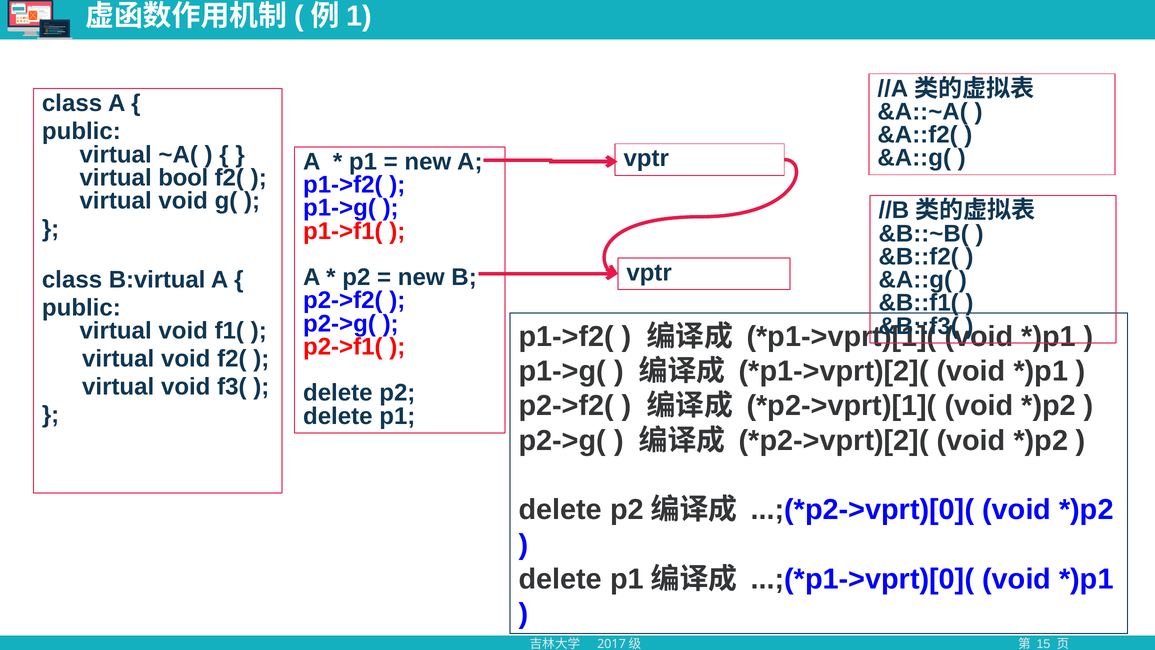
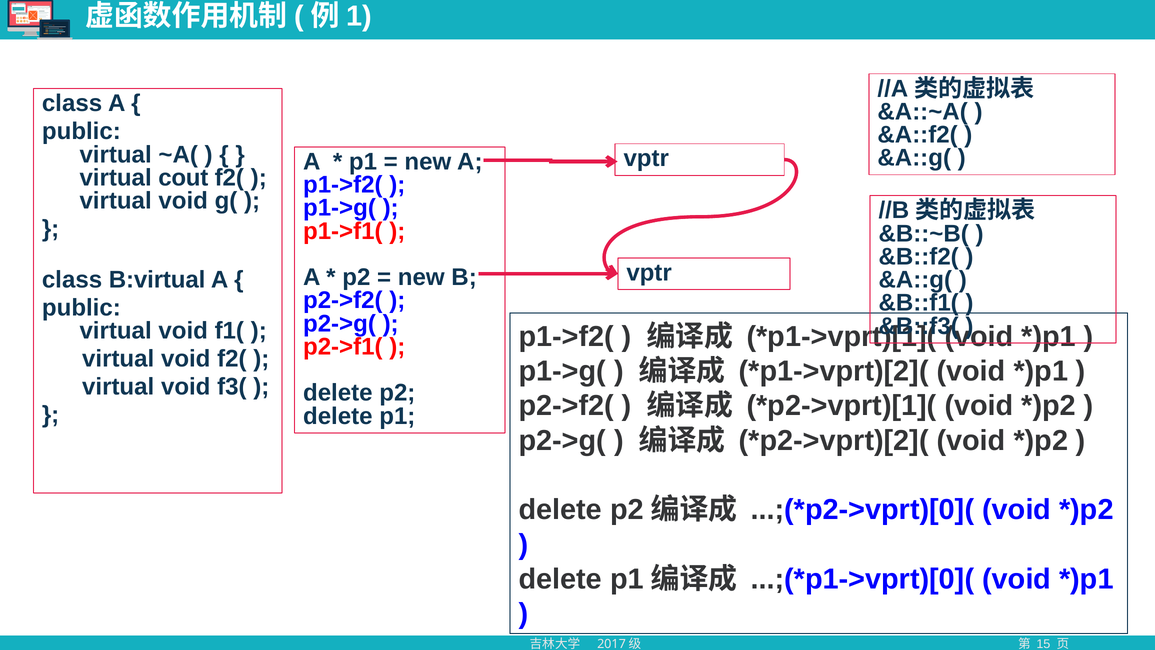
bool: bool -> cout (183, 178)
